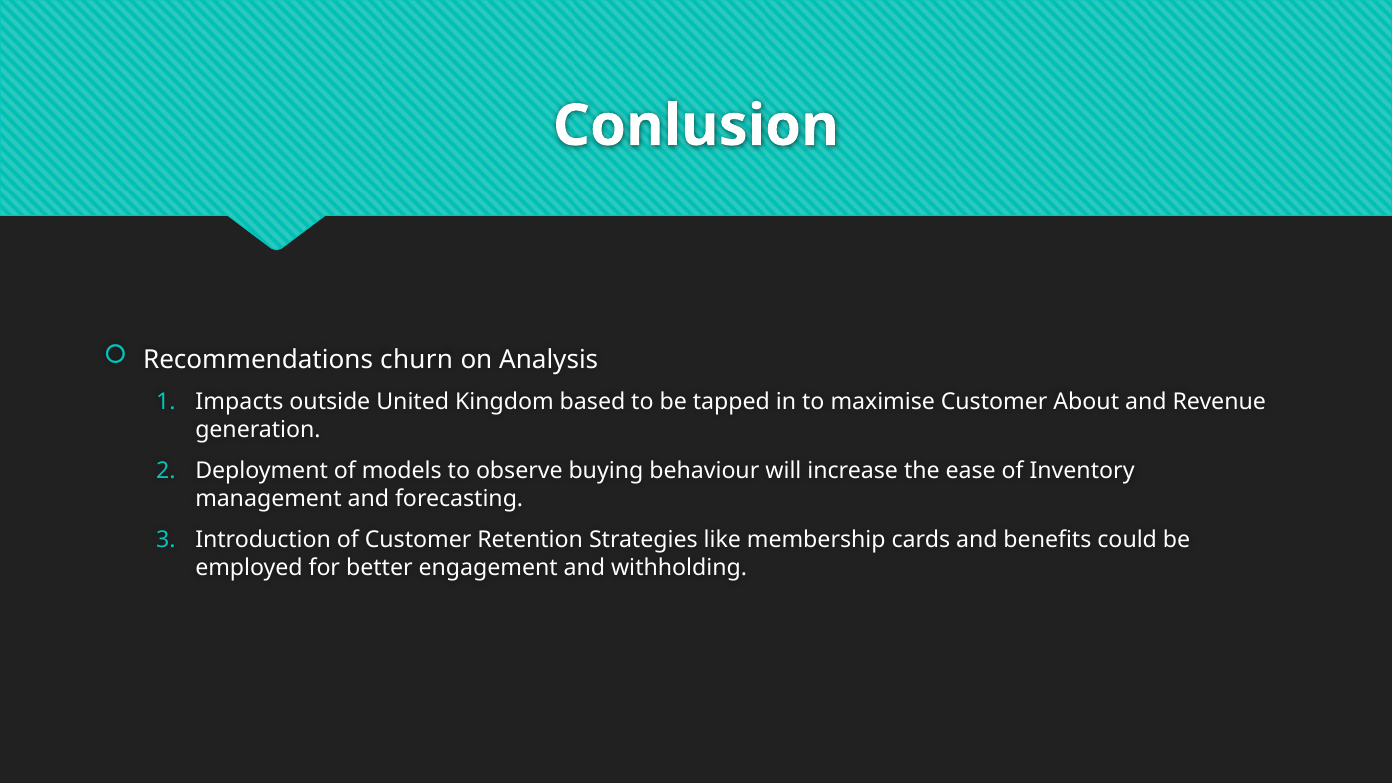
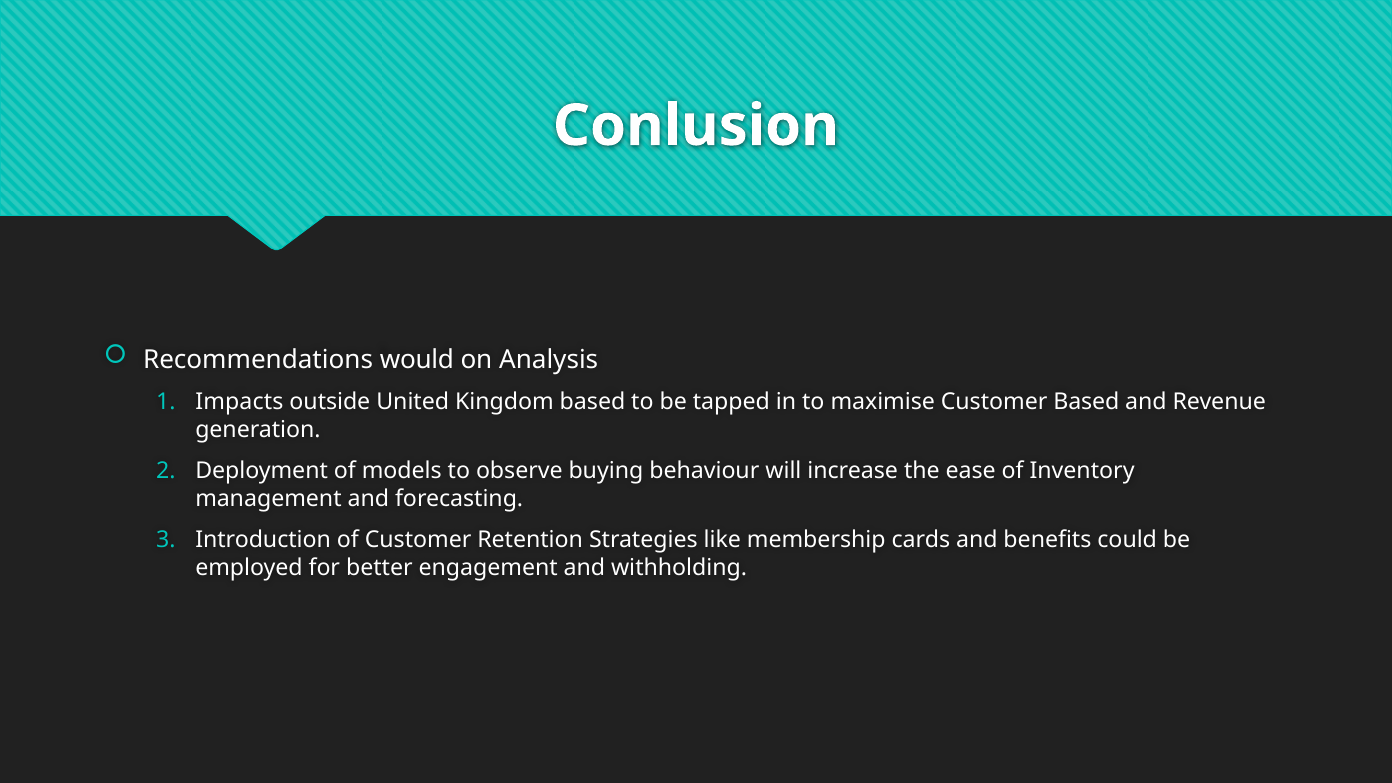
churn: churn -> would (417, 360)
Customer About: About -> Based (1086, 402)
